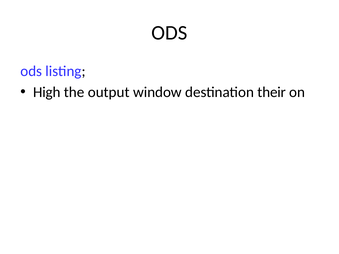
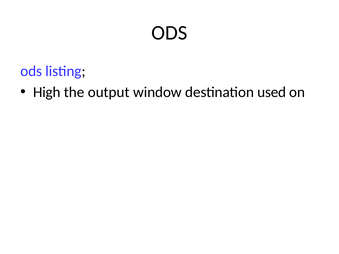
their: their -> used (272, 92)
